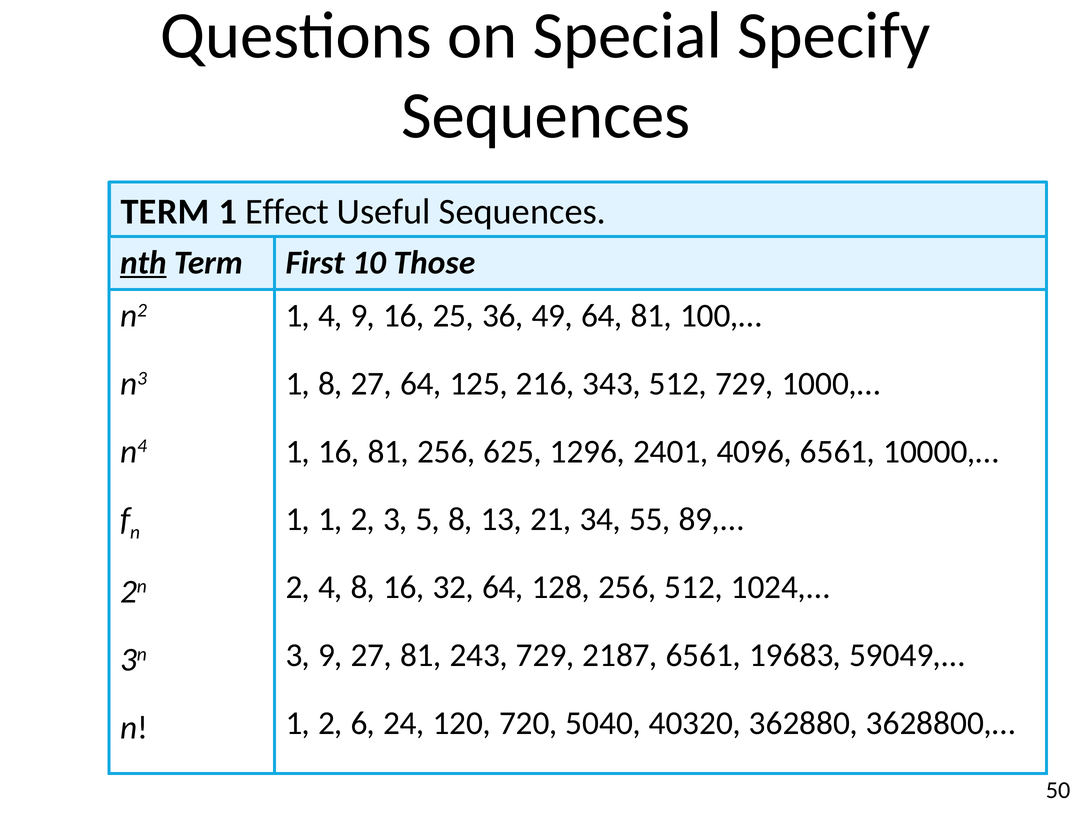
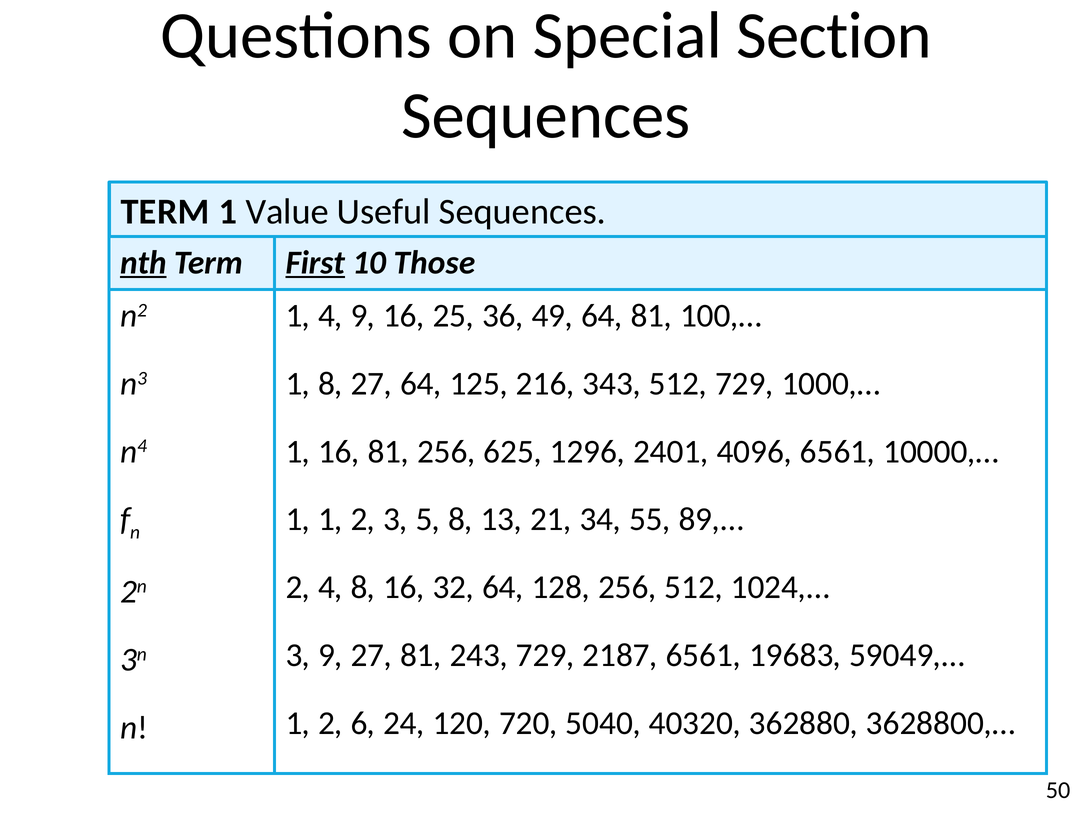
Specify: Specify -> Section (834, 36)
Effect: Effect -> Value (287, 212)
First underline: none -> present (315, 263)
